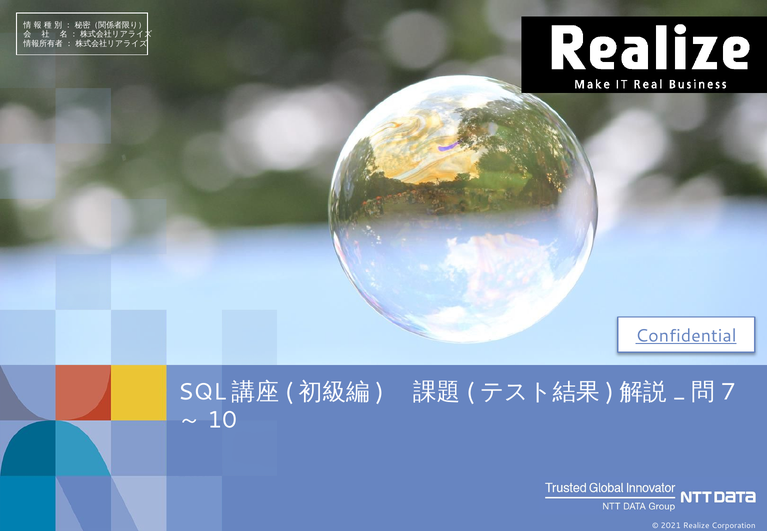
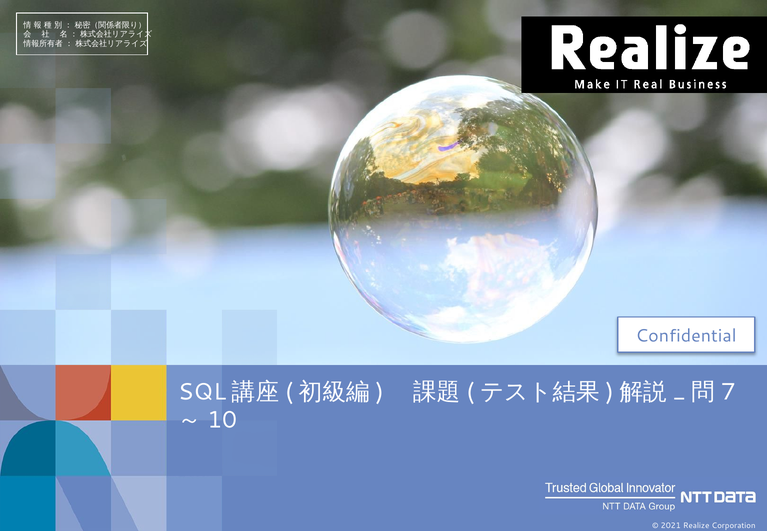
Confidential underline: present -> none (686, 336)
